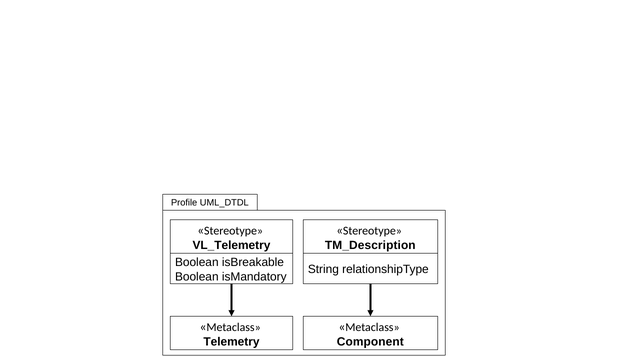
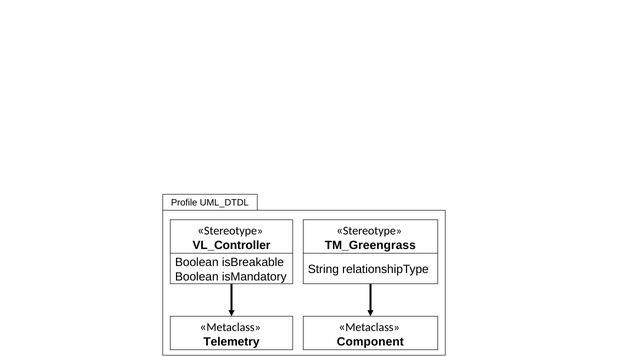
VL_Telemetry: VL_Telemetry -> VL_Controller (232, 245)
TM_Description: TM_Description -> TM_Greengrass (370, 245)
